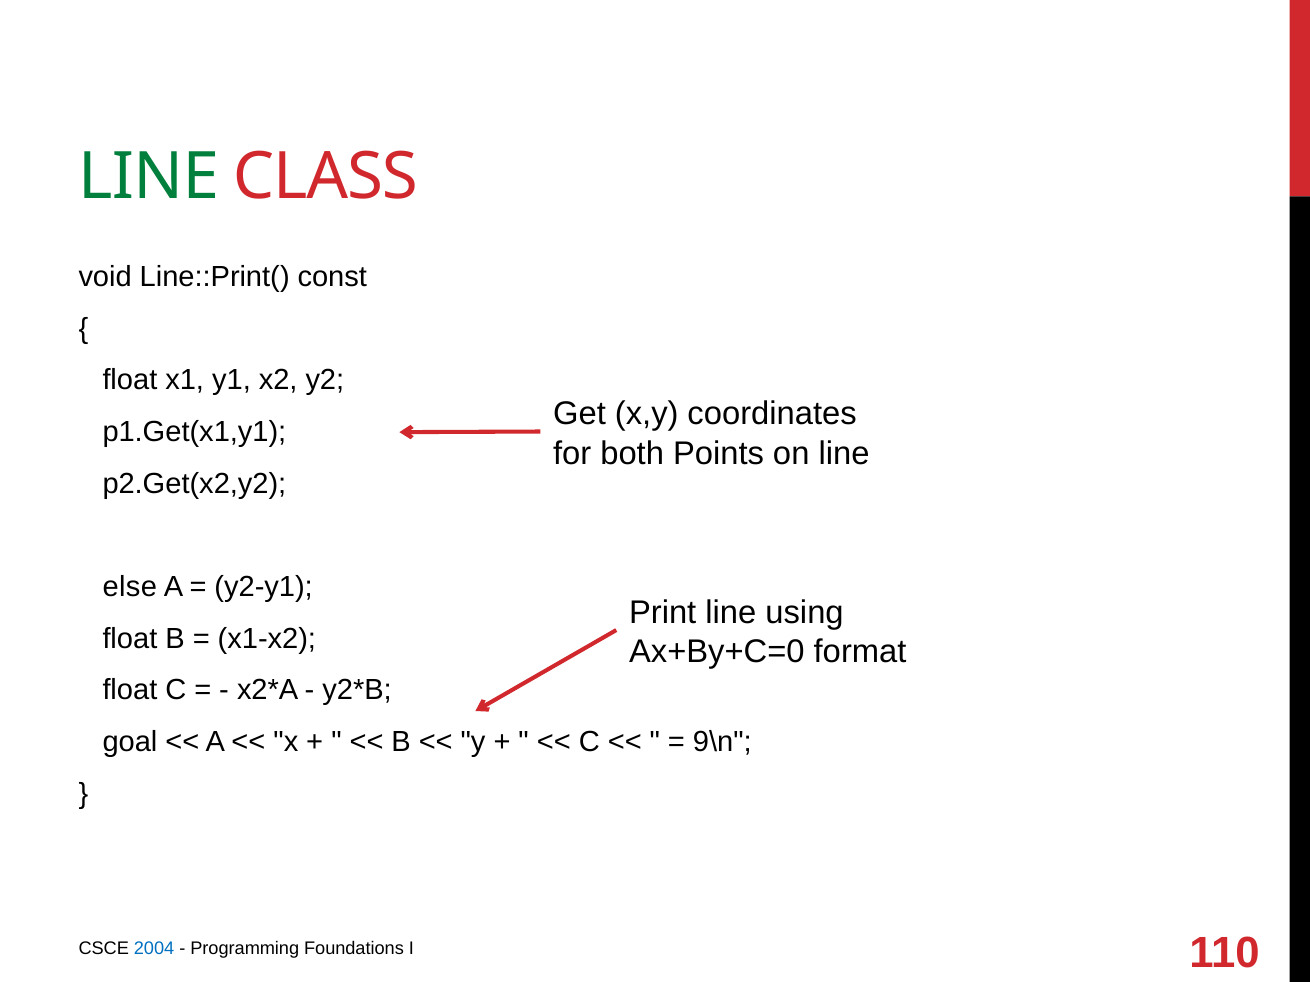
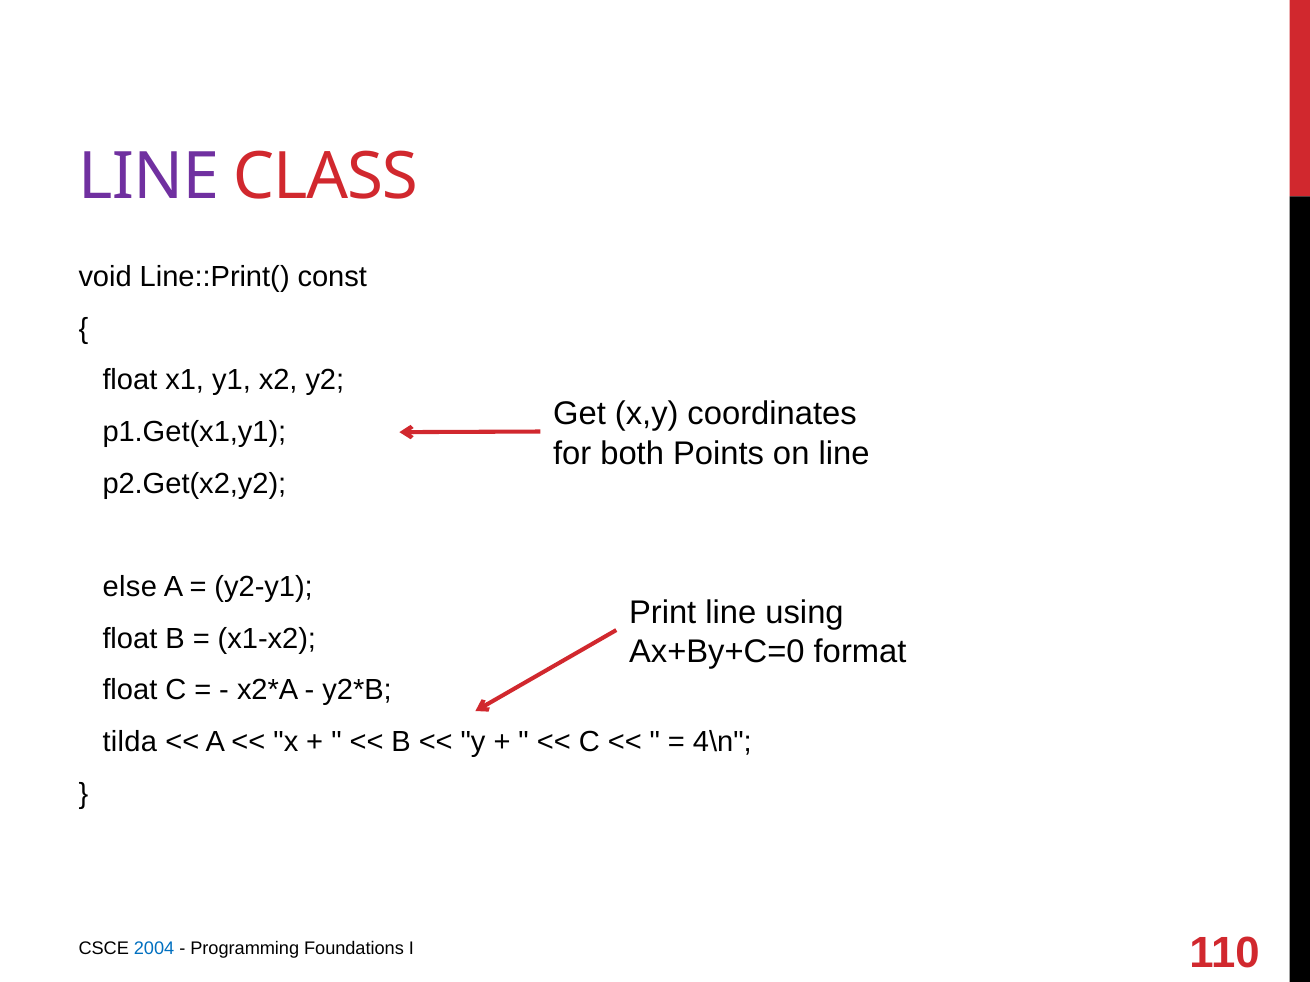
LINE colour: green -> purple (149, 177)
goal: goal -> tilda (130, 742)
9\n: 9\n -> 4\n (722, 742)
